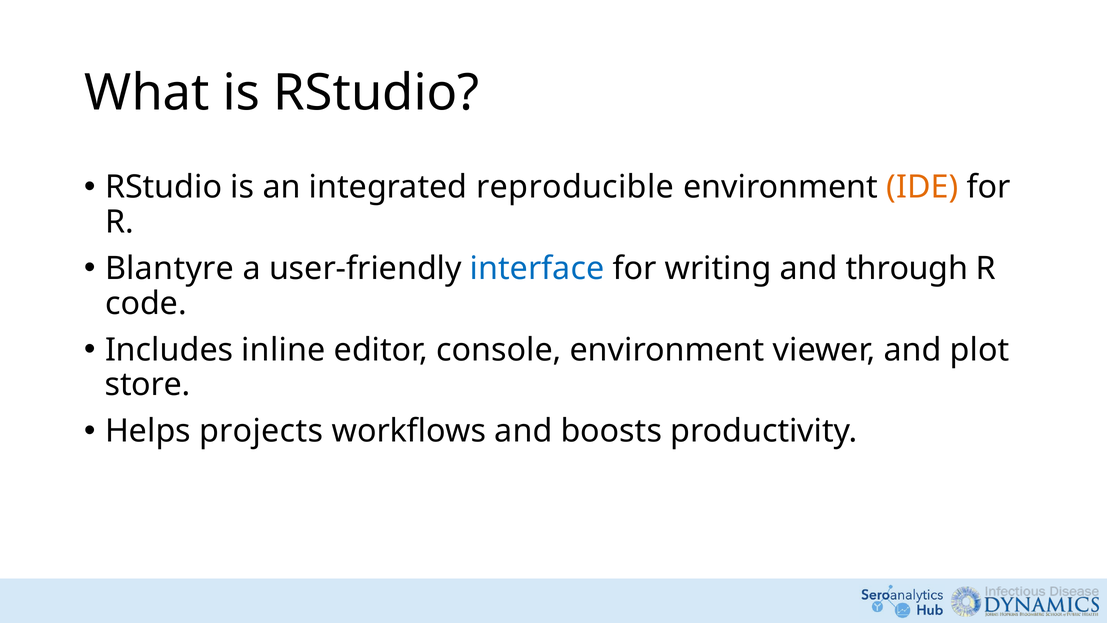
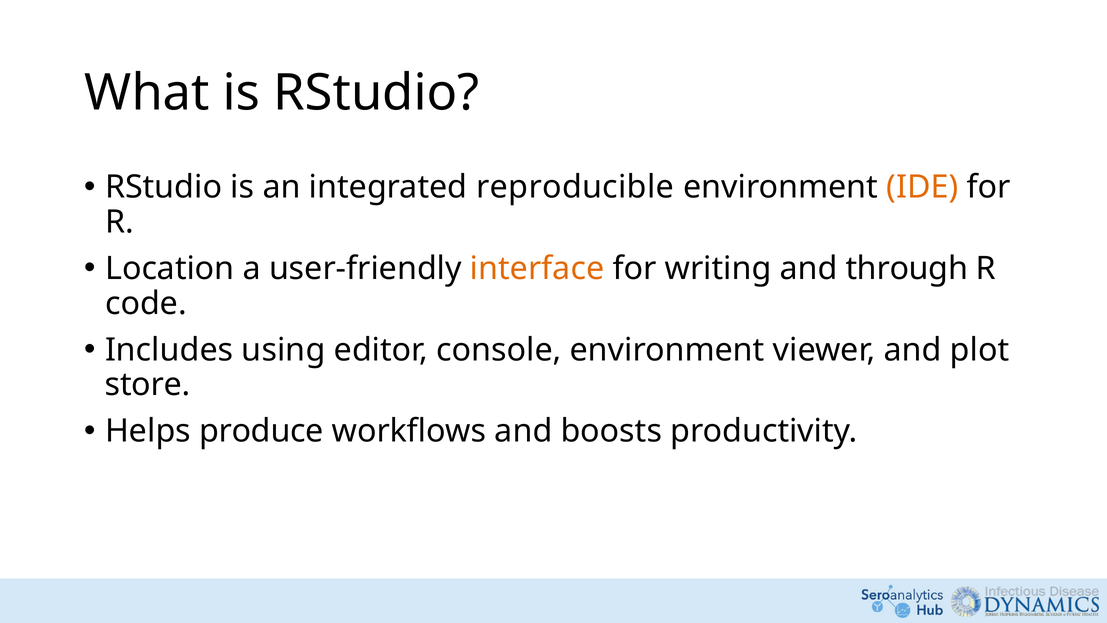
Blantyre: Blantyre -> Location (170, 268)
interface colour: blue -> orange (537, 268)
inline: inline -> using (283, 350)
projects: projects -> produce (261, 431)
